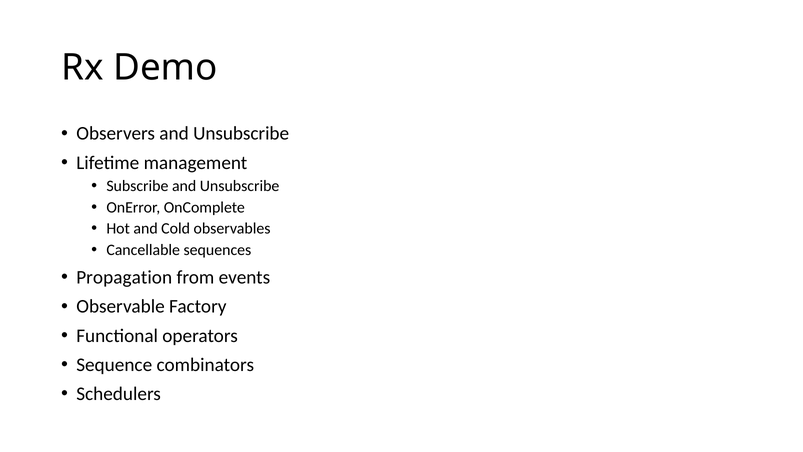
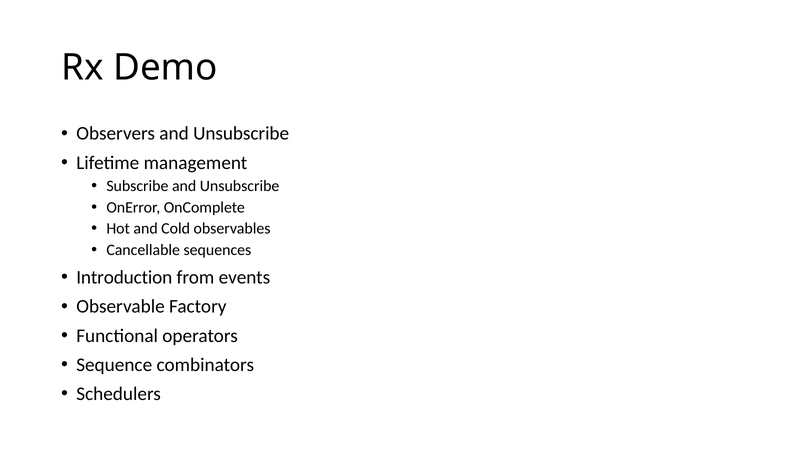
Propagation: Propagation -> Introduction (124, 277)
